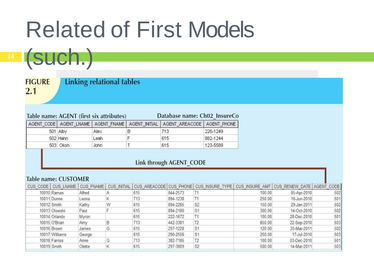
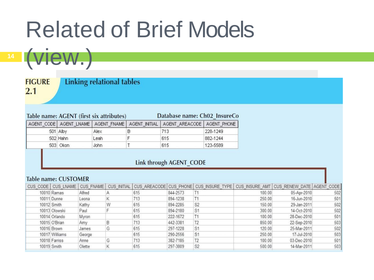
First: First -> Brief (159, 30)
such: such -> view (59, 57)
